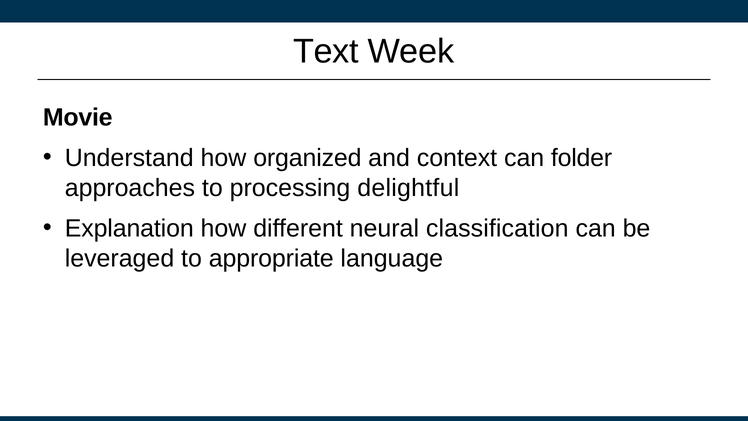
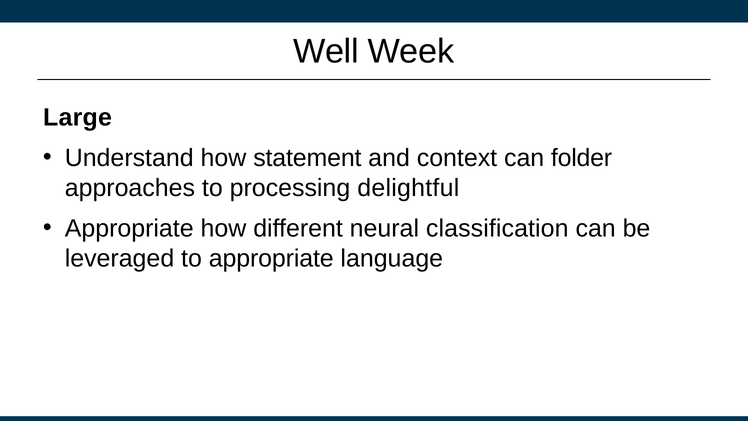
Text: Text -> Well (326, 51)
Movie: Movie -> Large (77, 118)
organized: organized -> statement (307, 158)
Explanation: Explanation -> Appropriate (129, 228)
